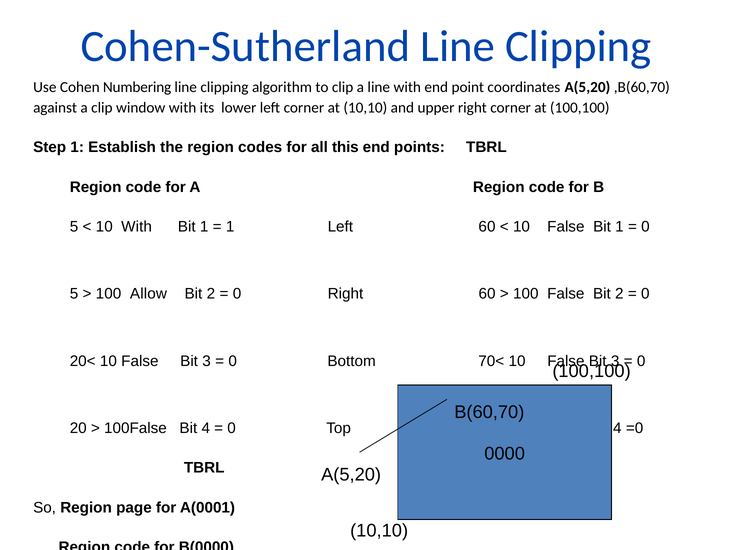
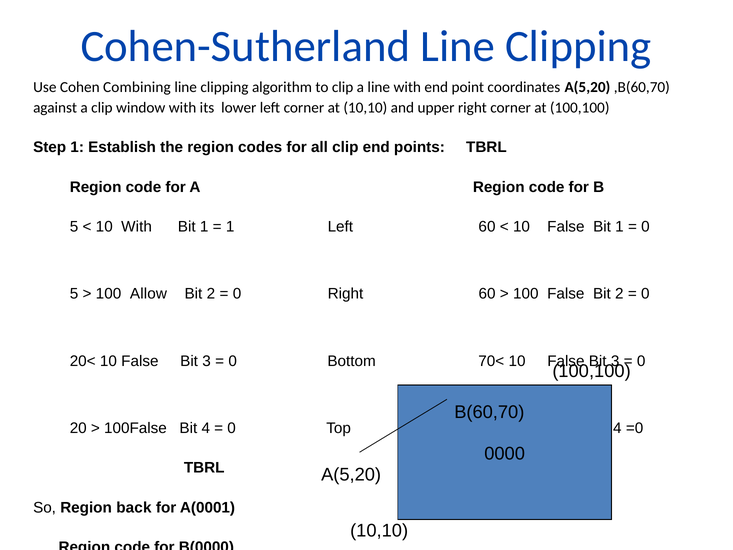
Numbering: Numbering -> Combining (137, 87)
all this: this -> clip (345, 147)
page: page -> back (134, 507)
